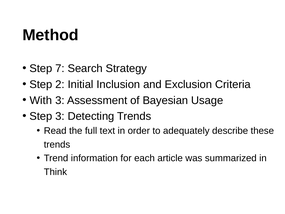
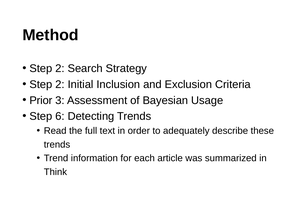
7: 7 -> 2 (60, 68)
With: With -> Prior (41, 100)
Step 3: 3 -> 6 (60, 116)
